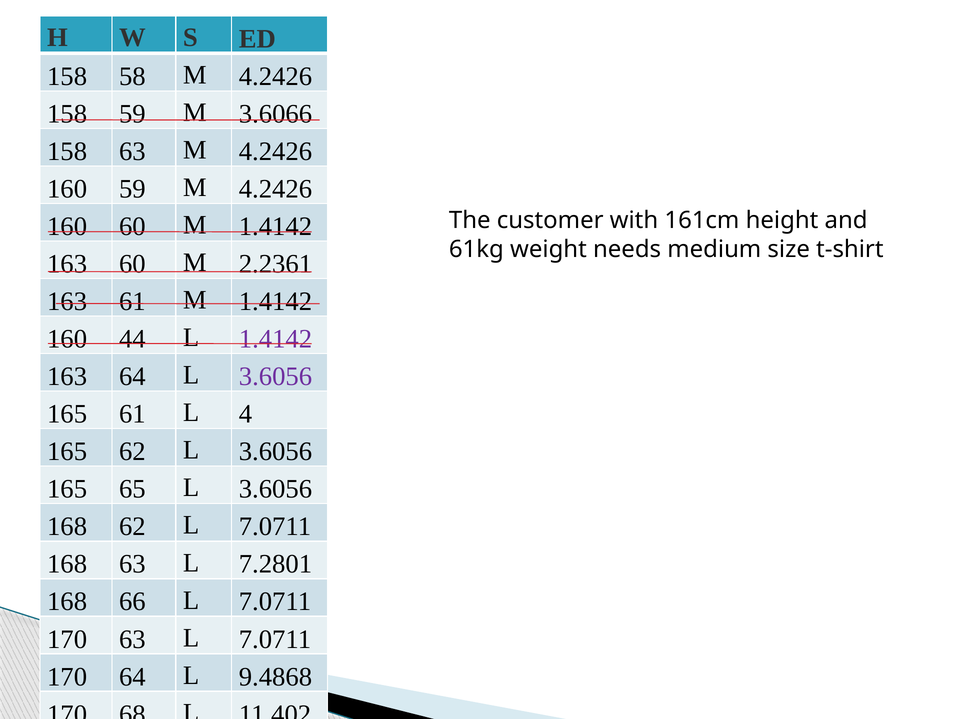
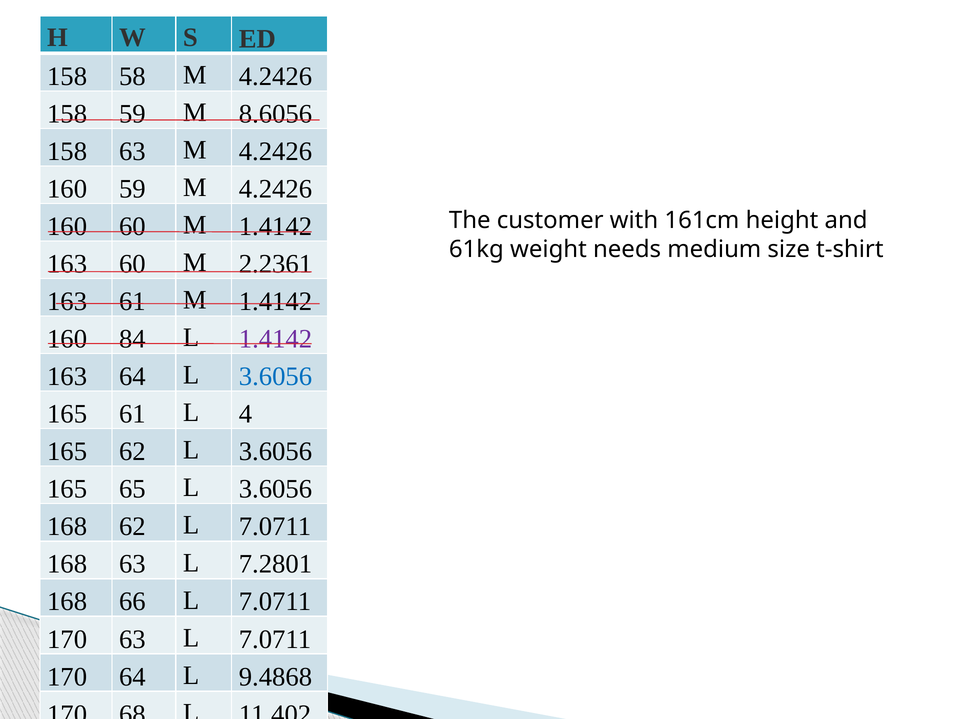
3.6066: 3.6066 -> 8.6056 (275, 114)
44: 44 -> 84 (132, 339)
3.6056 colour: purple -> blue (275, 377)
